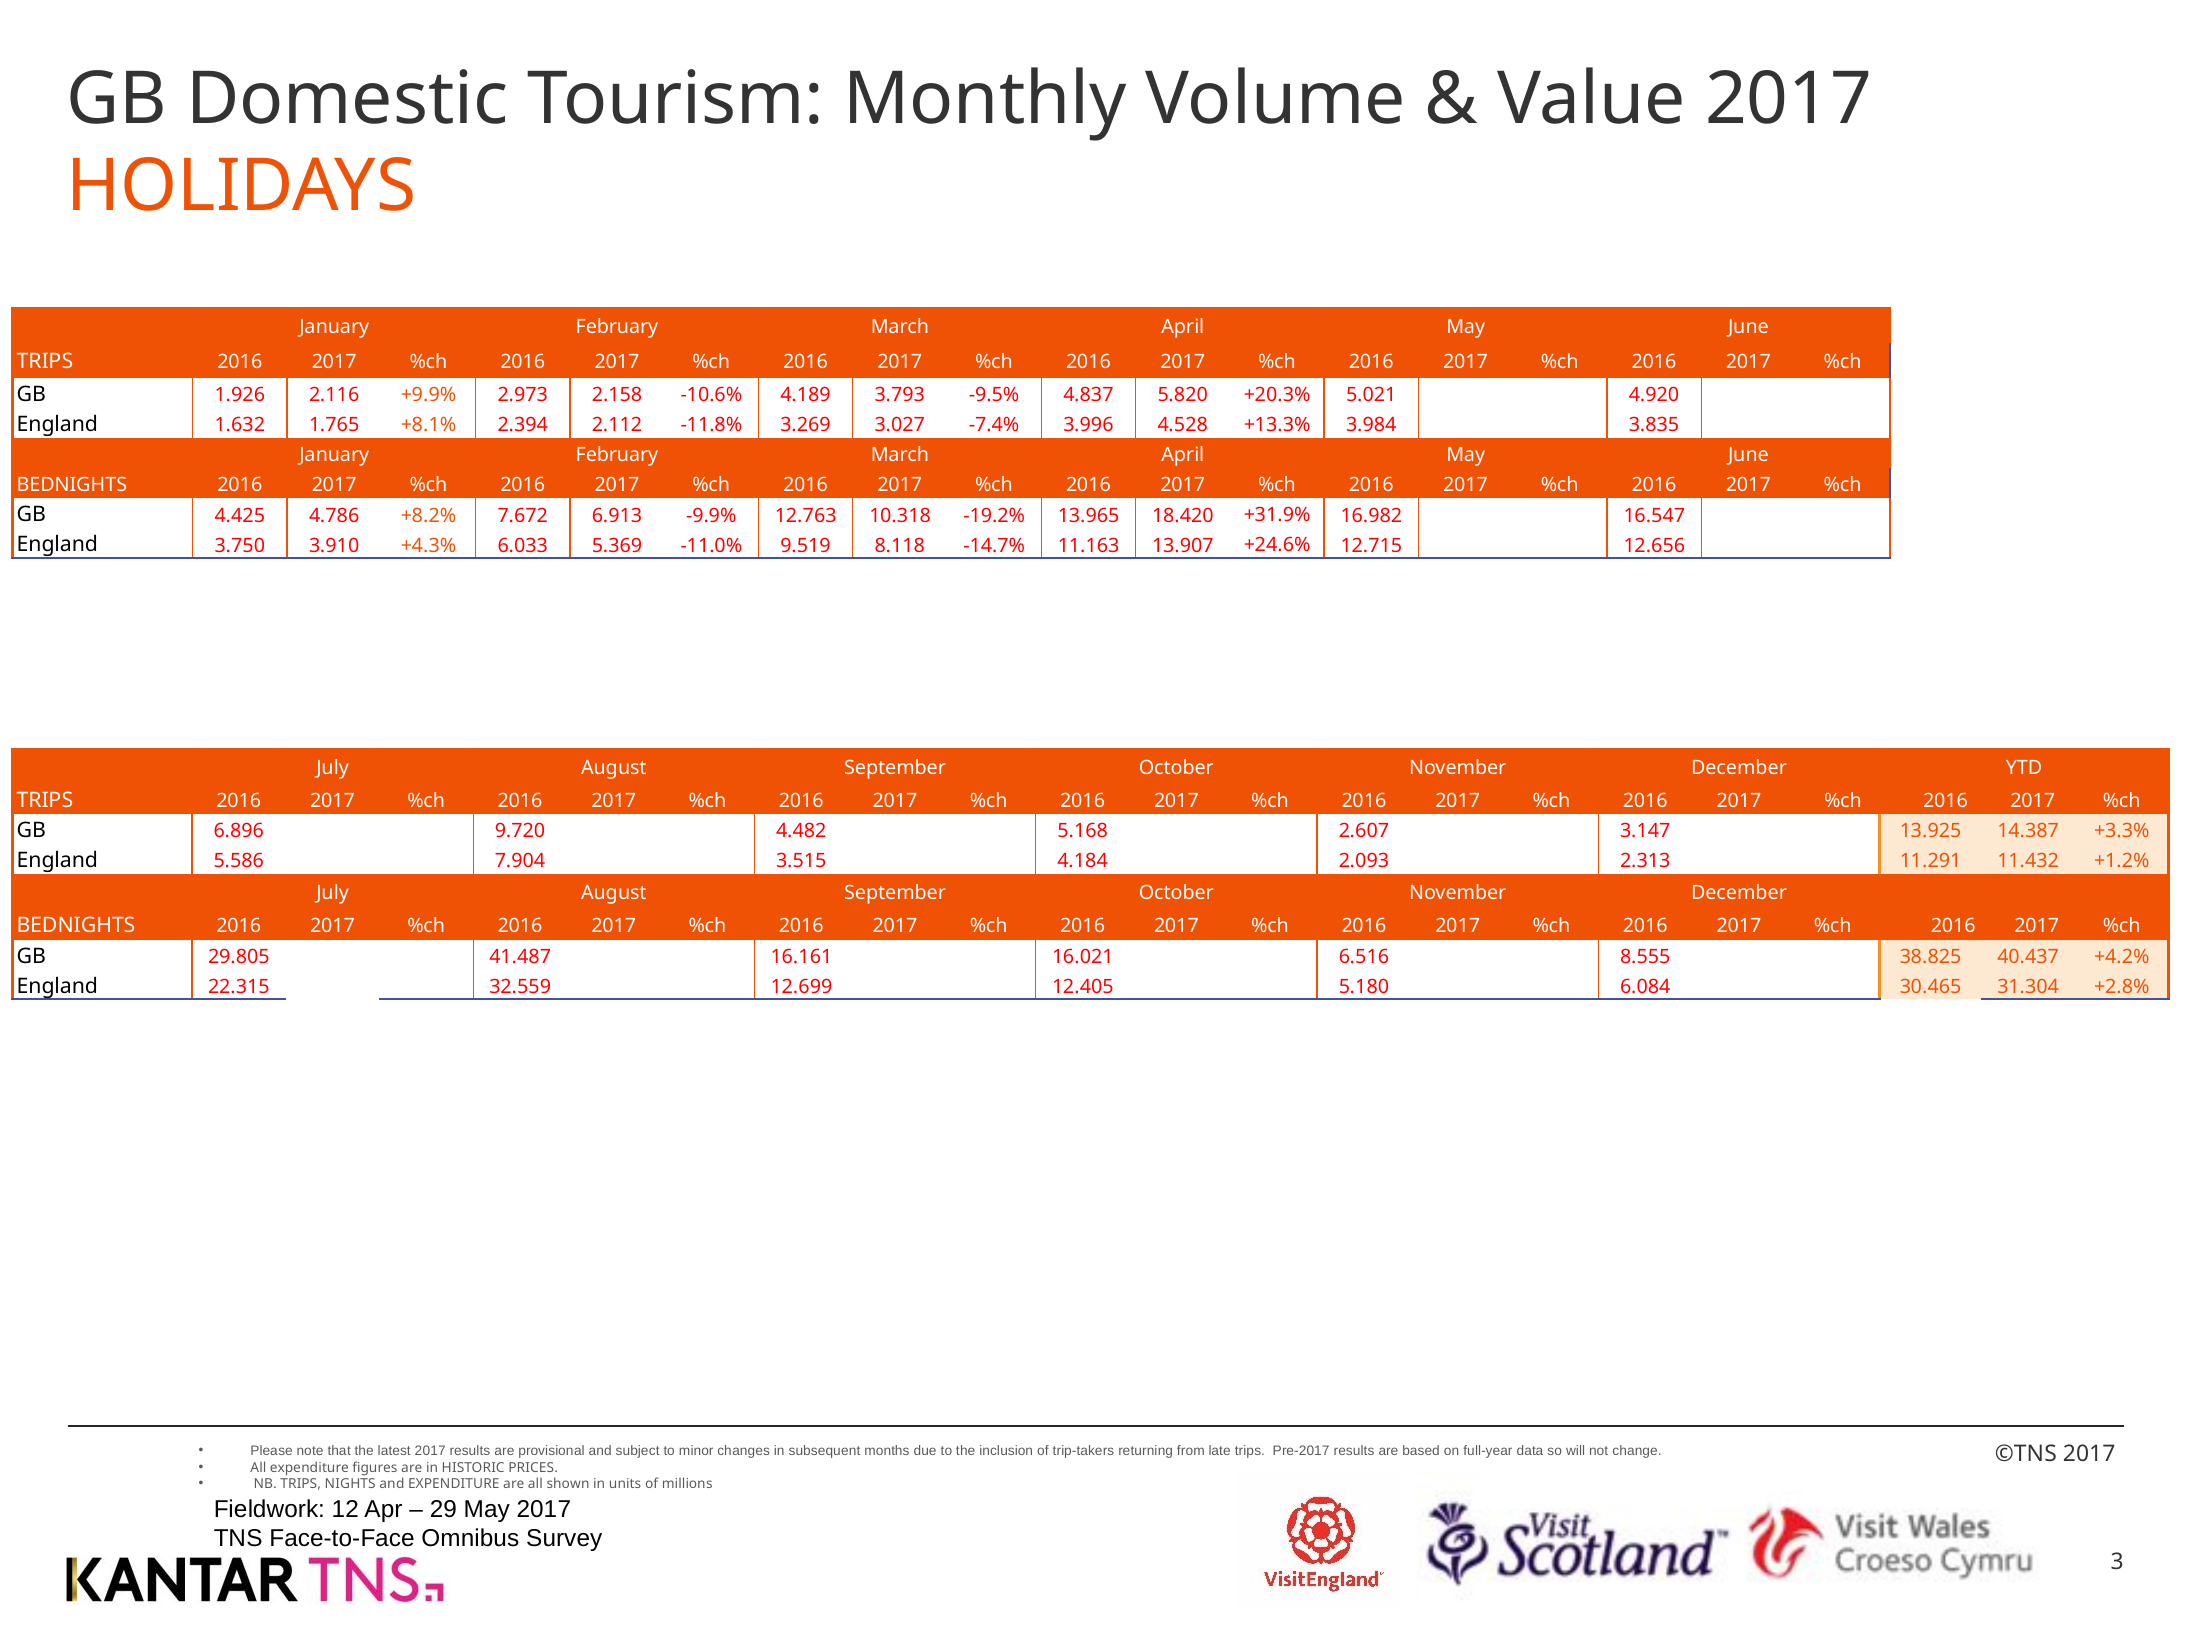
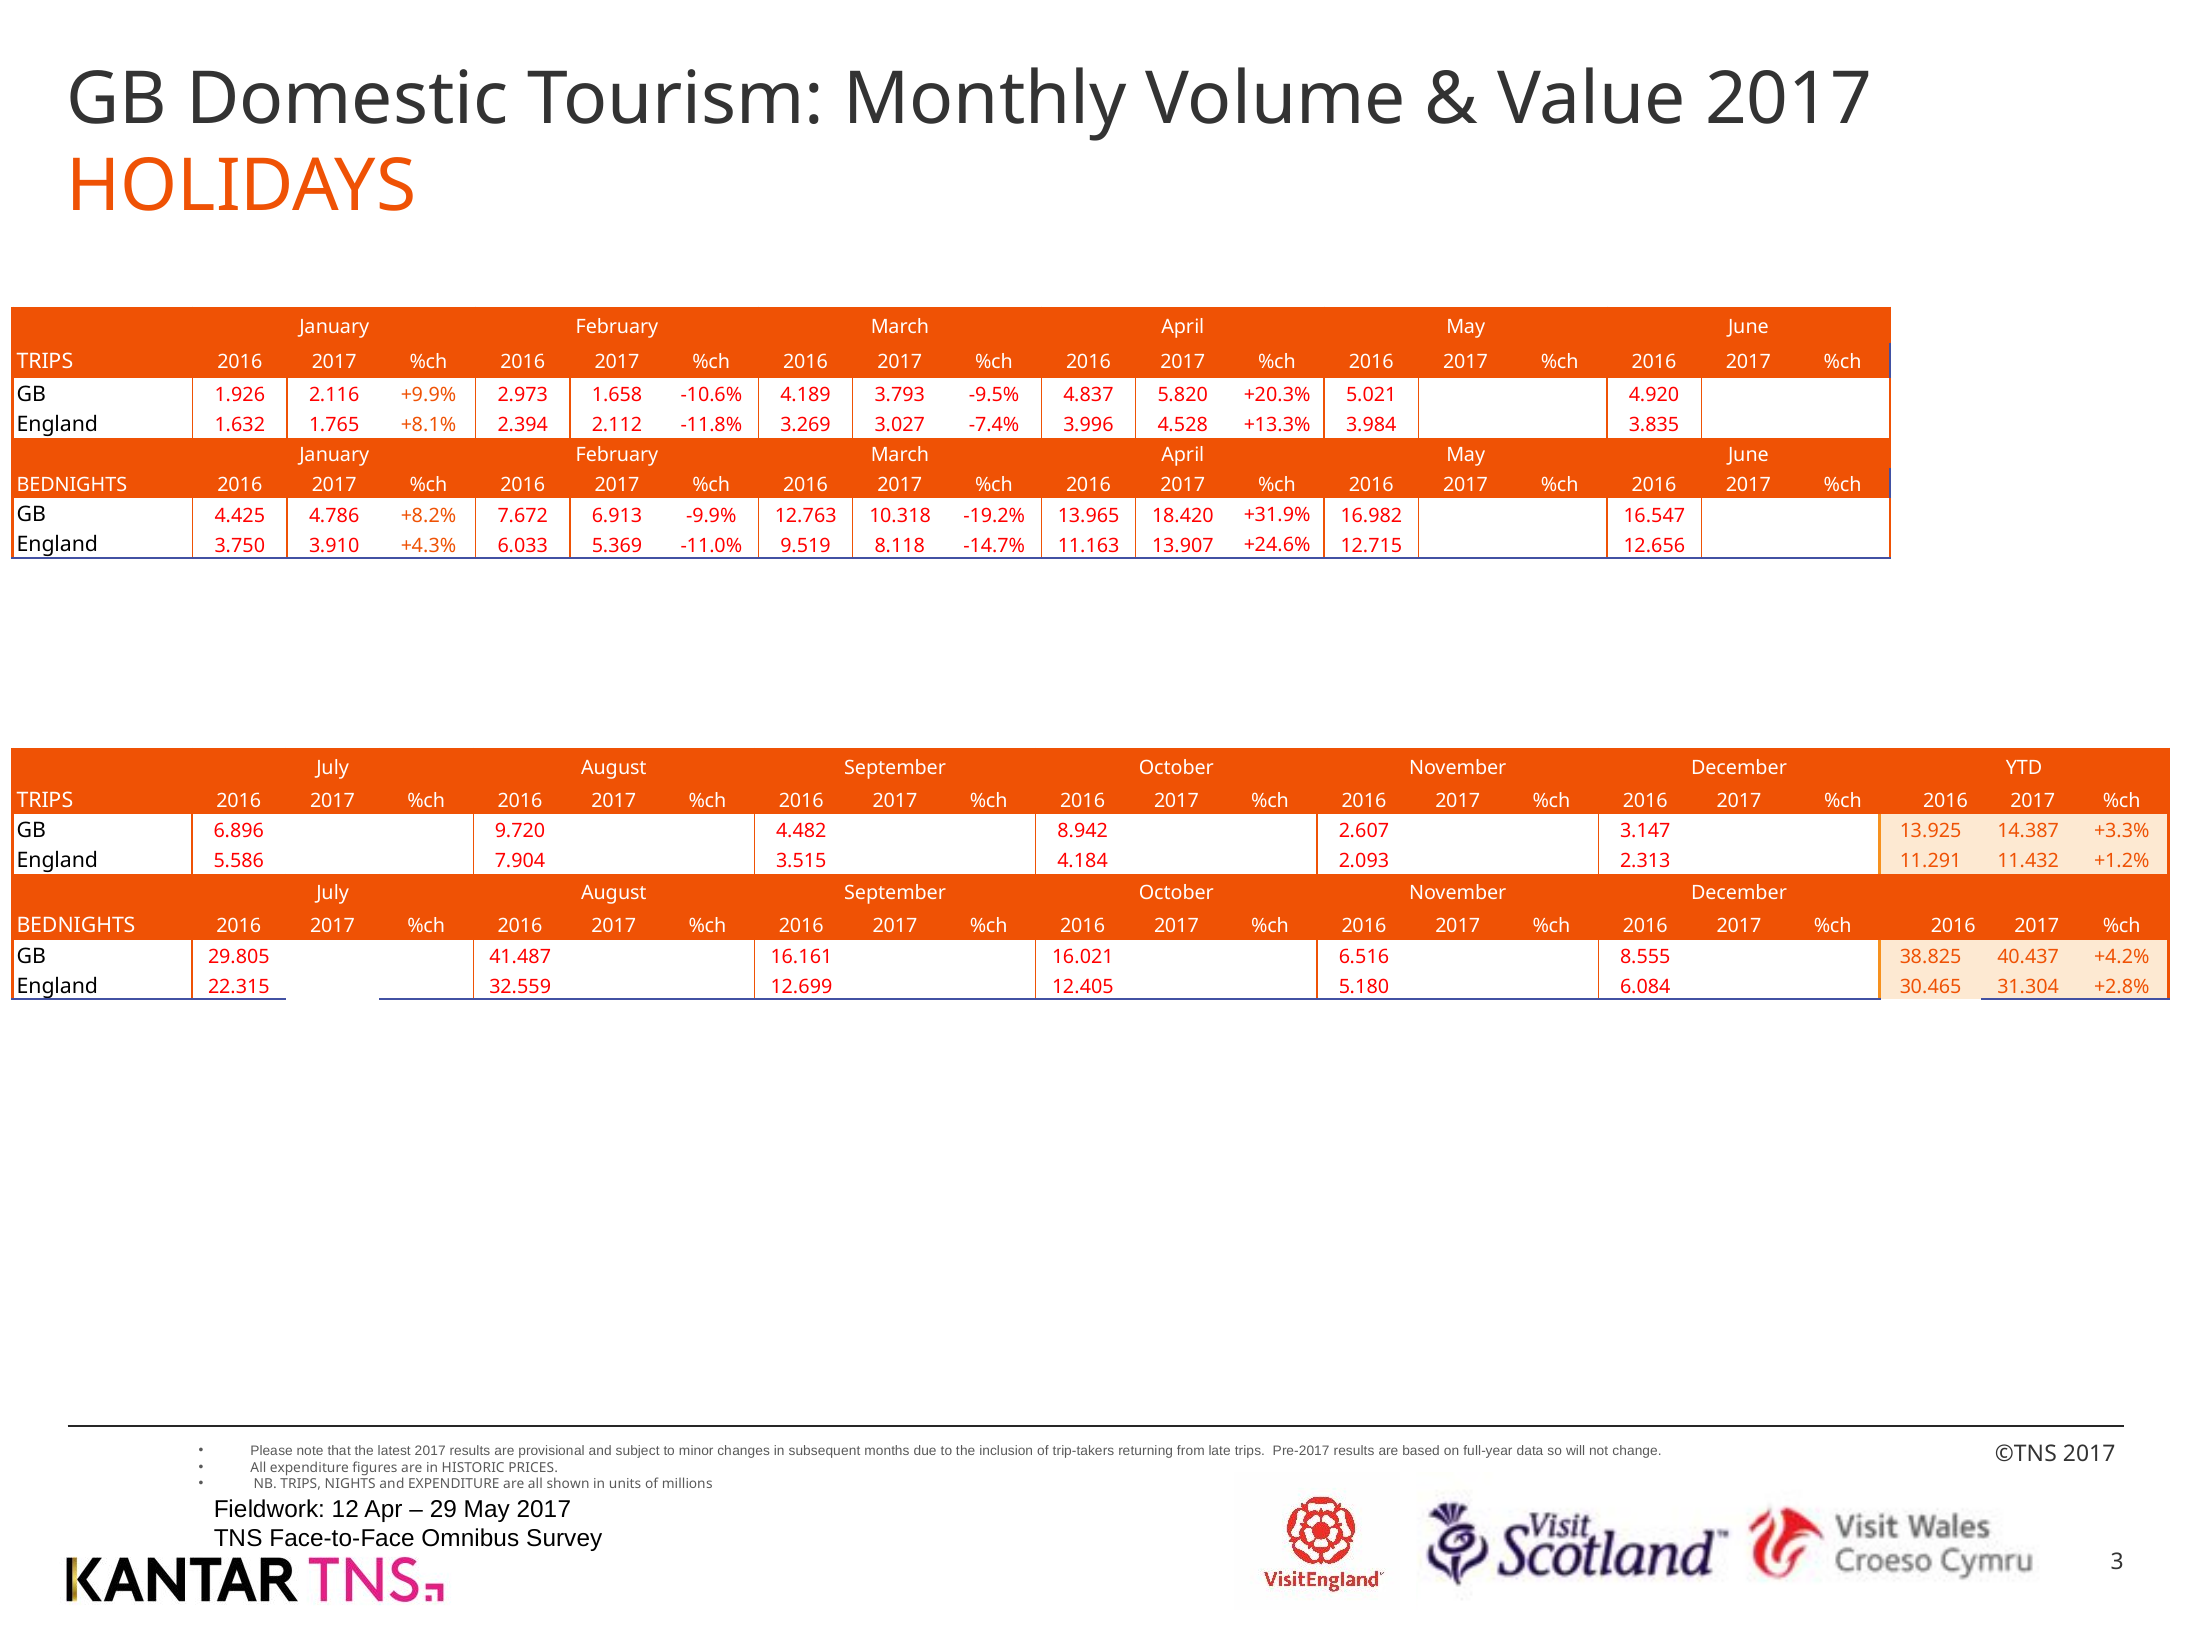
2.158: 2.158 -> 1.658 (617, 395)
5.168: 5.168 -> 8.942 (1083, 831)
